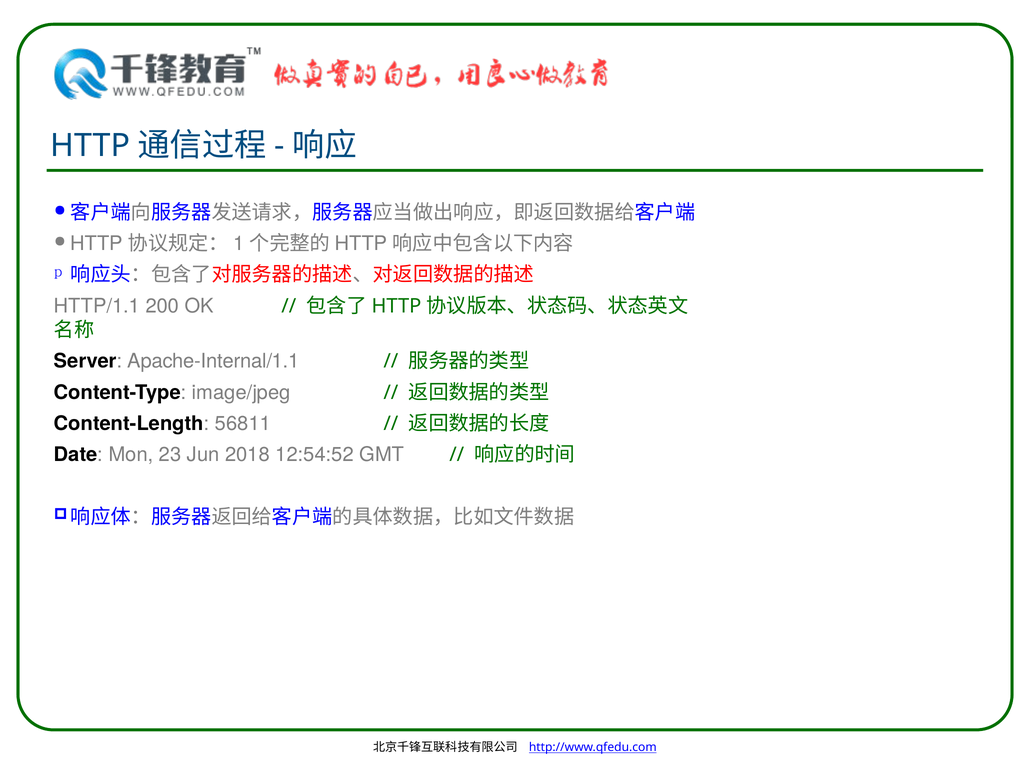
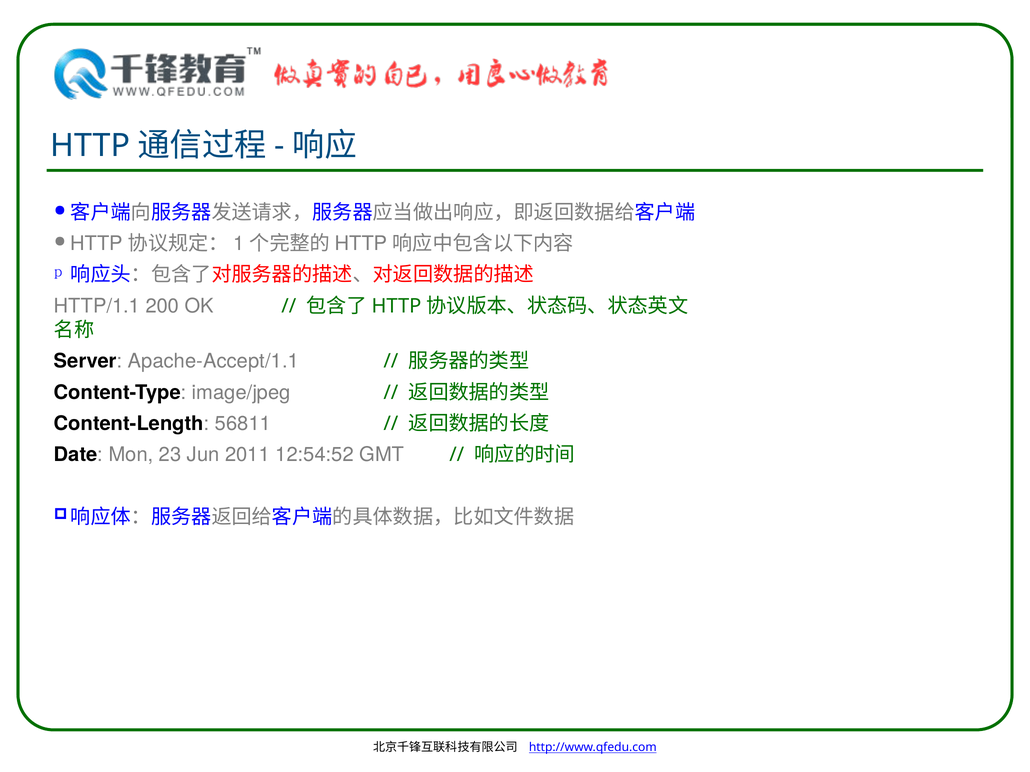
Apache-Internal/1.1: Apache-Internal/1.1 -> Apache-Accept/1.1 (213, 361)
2018: 2018 -> 2011 (247, 455)
